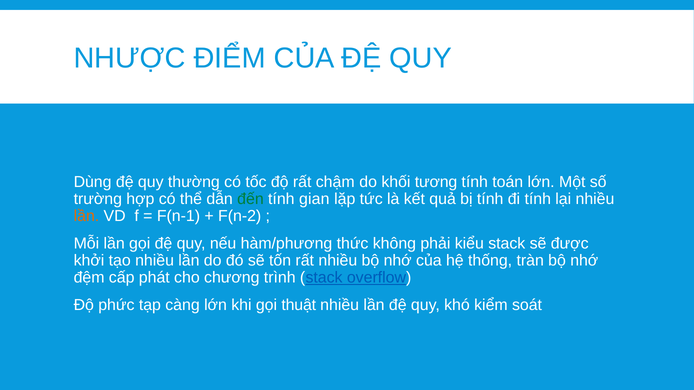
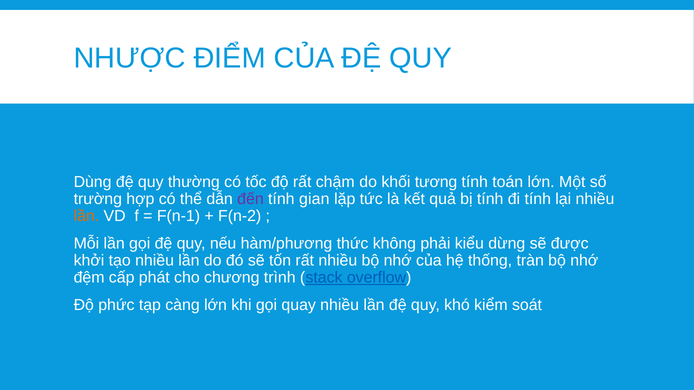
đến colour: green -> purple (250, 199)
kiểu stack: stack -> dừng (507, 244)
thuật: thuật -> quay (299, 305)
